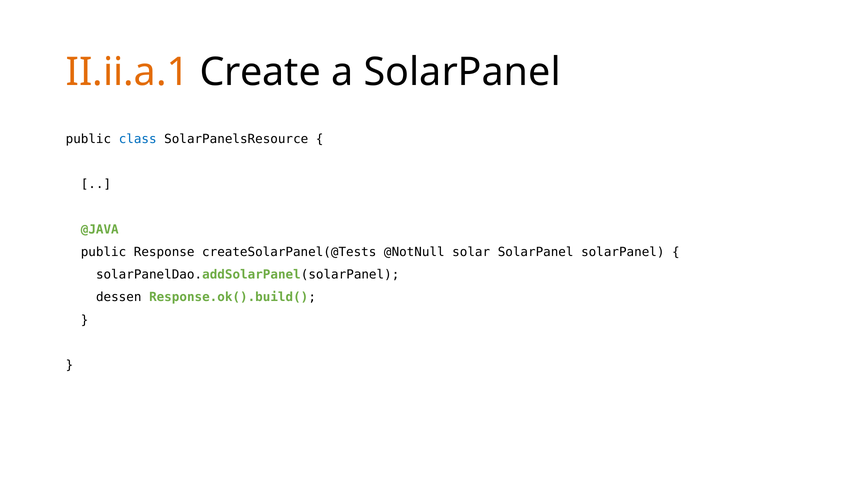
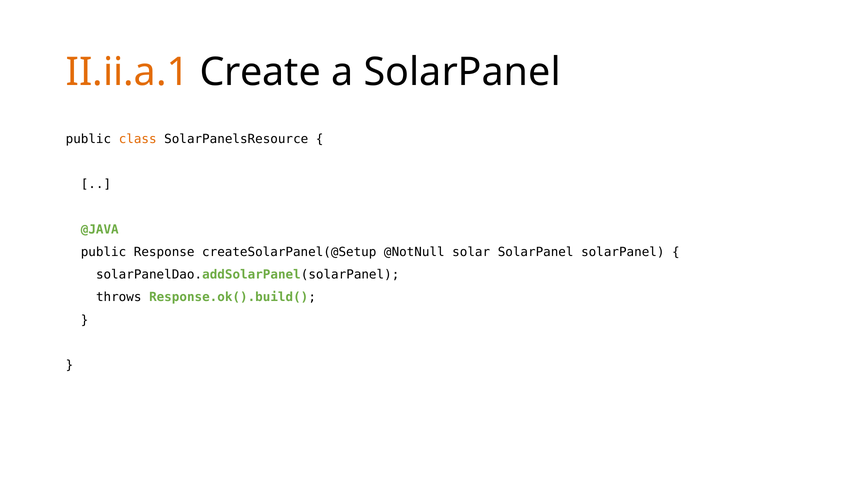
class colour: blue -> orange (138, 139)
createSolarPanel(@Tests: createSolarPanel(@Tests -> createSolarPanel(@Setup (289, 252)
dessen: dessen -> throws (119, 297)
